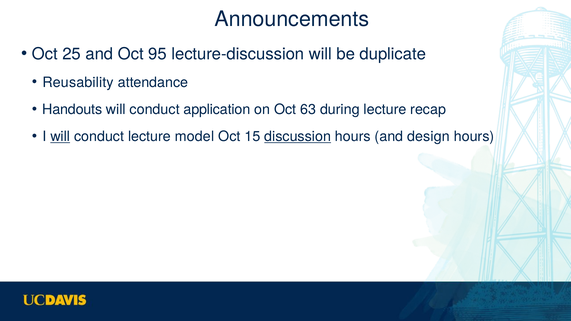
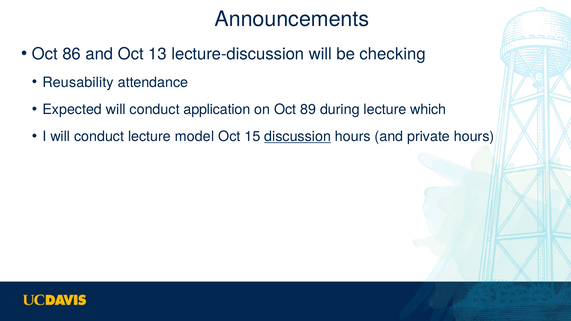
25: 25 -> 86 (72, 54)
95: 95 -> 13 (158, 54)
duplicate: duplicate -> checking (393, 54)
Handouts: Handouts -> Expected (72, 110)
63: 63 -> 89 (308, 110)
recap: recap -> which (428, 110)
will underline: present -> none (60, 137)
design: design -> private (429, 137)
